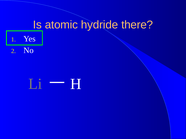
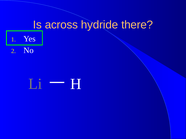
atomic: atomic -> across (61, 25)
